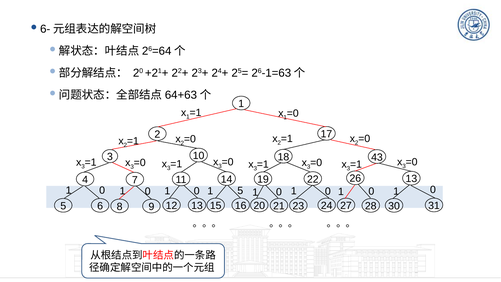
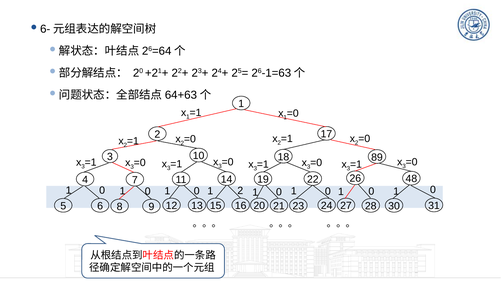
43: 43 -> 89 (377, 157)
26 13: 13 -> 48 (411, 179)
5: 5 -> 2 (240, 191)
